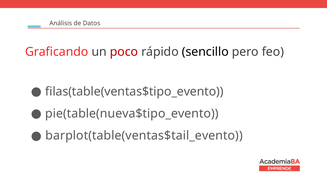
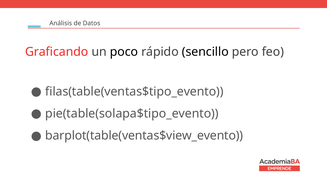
poco colour: red -> black (124, 52)
pie(table(nueva$tipo_evento: pie(table(nueva$tipo_evento -> pie(table(solapa$tipo_evento (132, 114)
barplot(table(ventas$tail_evento: barplot(table(ventas$tail_evento -> barplot(table(ventas$view_evento (144, 136)
